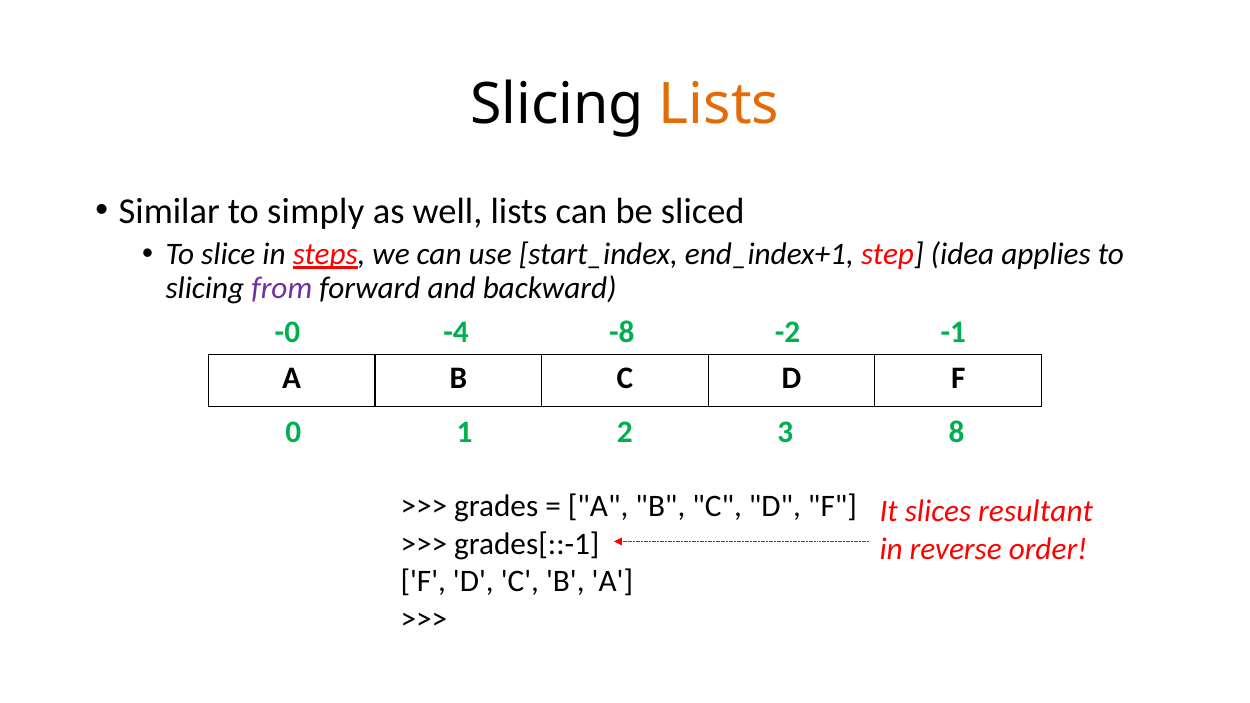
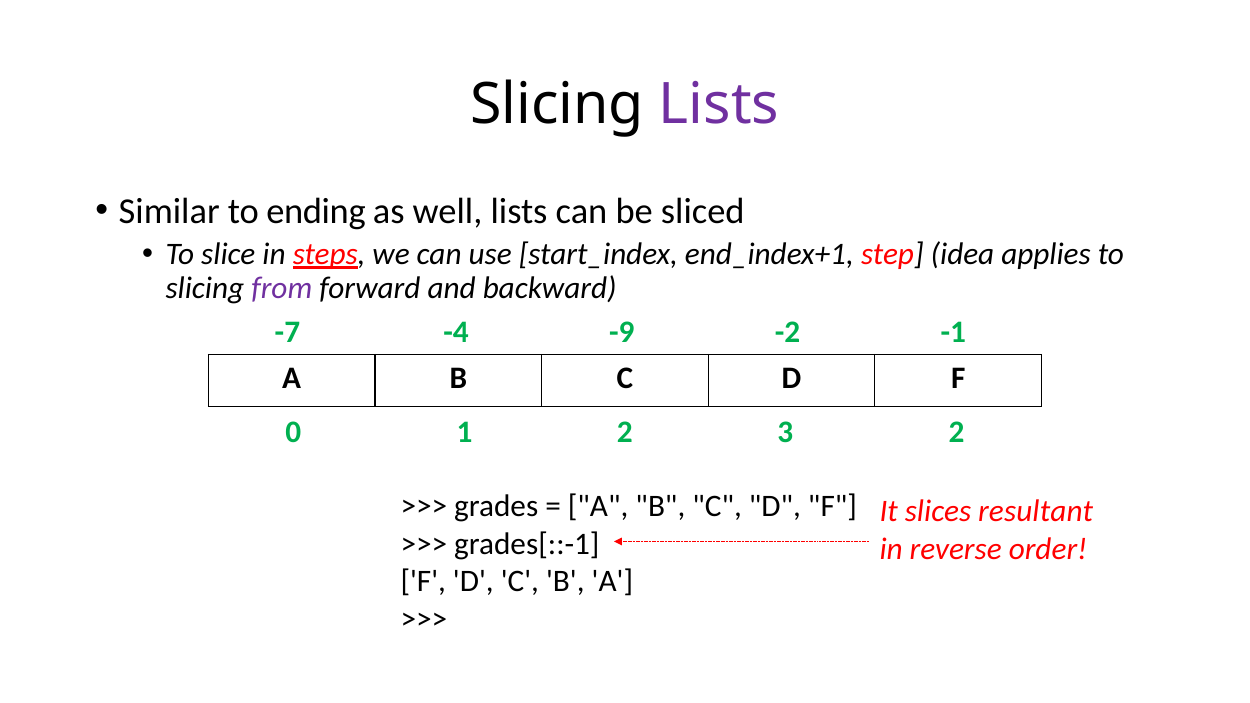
Lists colour: orange -> purple (719, 105)
simply: simply -> ending (316, 211)
-0: -0 -> -7 (287, 333)
-8: -8 -> -9 (622, 333)
3 8: 8 -> 2 (957, 432)
